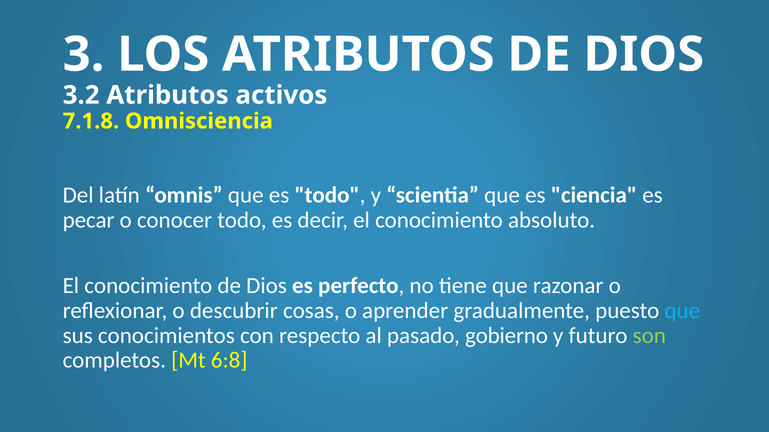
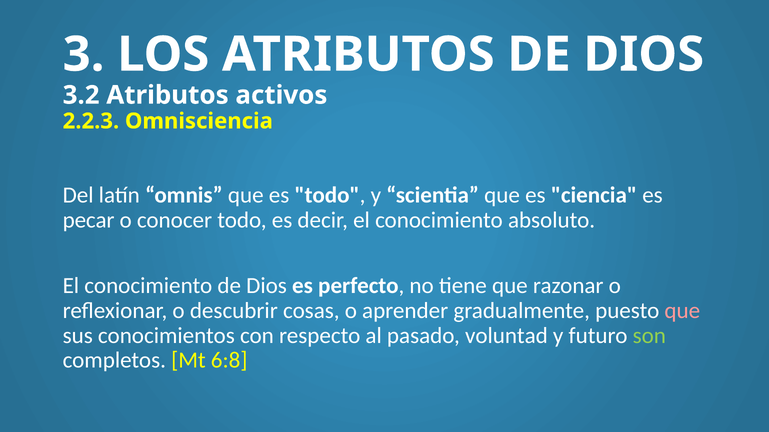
7.1.8: 7.1.8 -> 2.2.3 (91, 121)
que colour: light blue -> pink (682, 311)
gobierno: gobierno -> voluntad (506, 336)
